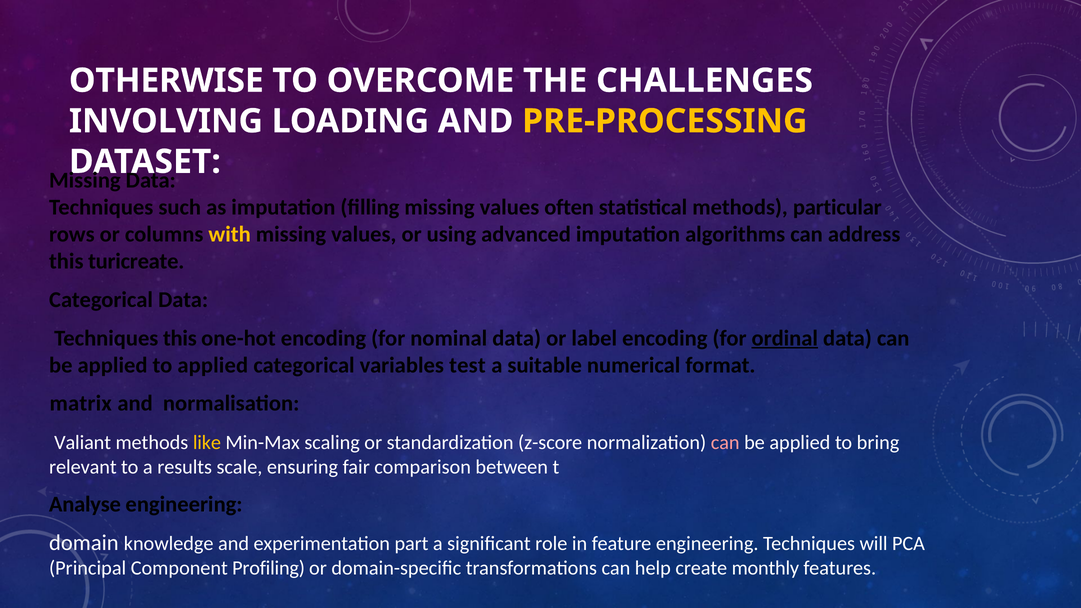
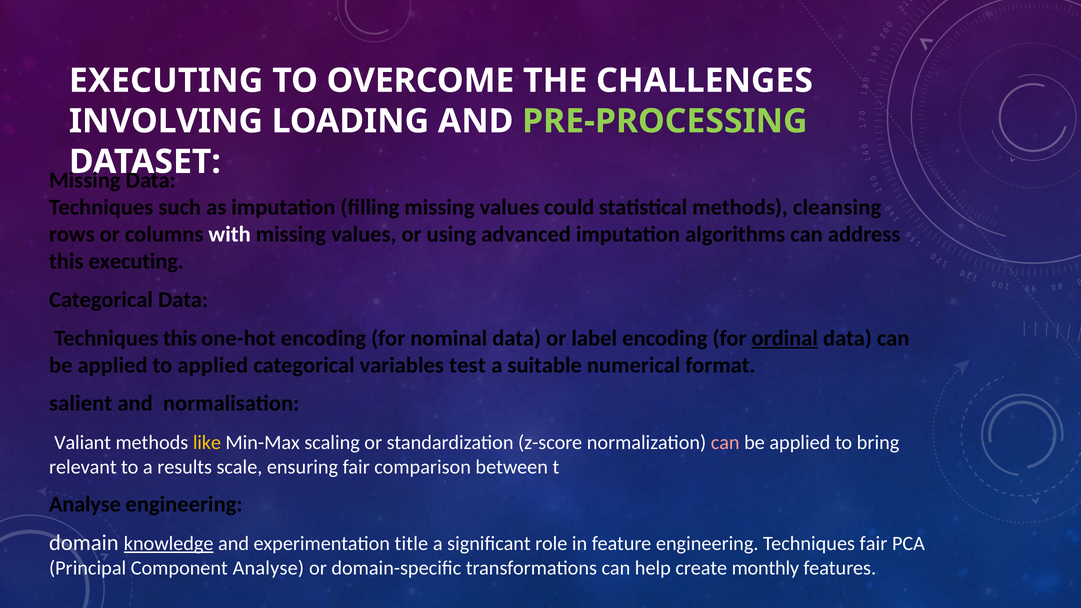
OTHERWISE: OTHERWISE -> EXECUTING (166, 81)
PRE-PROCESSING colour: yellow -> light green (665, 121)
often: often -> could (569, 208)
particular: particular -> cleansing (837, 208)
with colour: yellow -> white (230, 235)
this turicreate: turicreate -> executing (136, 262)
matrix: matrix -> salient (81, 404)
knowledge underline: none -> present (169, 543)
part: part -> title (411, 543)
Techniques will: will -> fair (873, 543)
Component Profiling: Profiling -> Analyse (268, 568)
